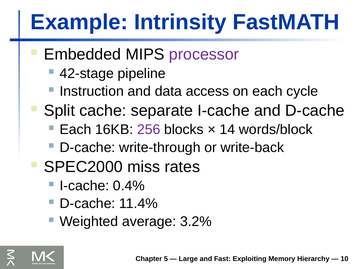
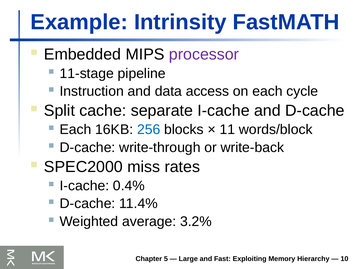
42-stage: 42-stage -> 11-stage (87, 73)
256 colour: purple -> blue (149, 130)
14: 14 -> 11 (227, 130)
